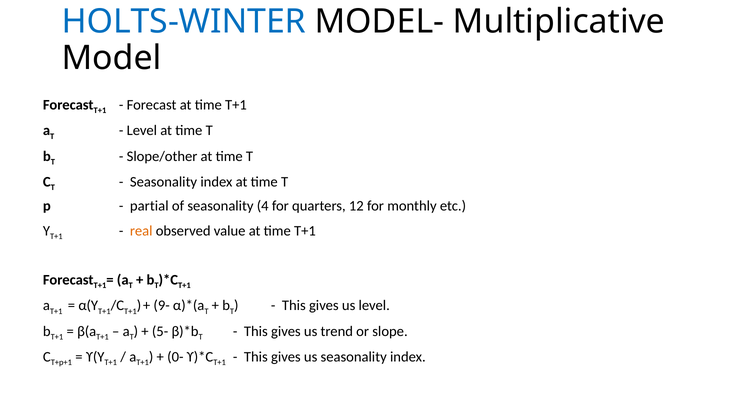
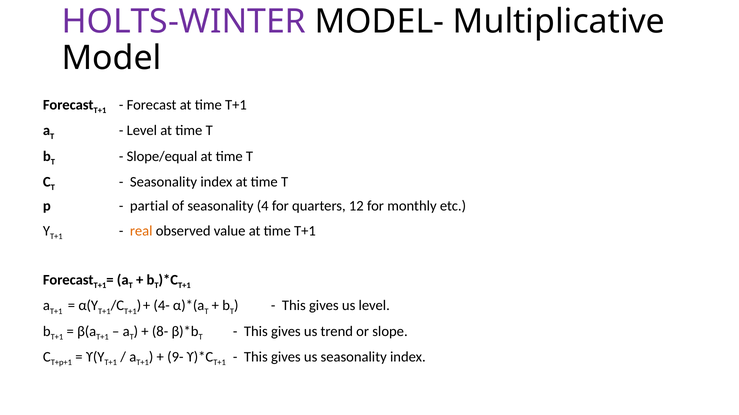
HOLTS-WINTER colour: blue -> purple (184, 22)
Slope/other: Slope/other -> Slope/equal (162, 156)
9-: 9- -> 4- (162, 306)
5-: 5- -> 8- (160, 332)
0-: 0- -> 9- (175, 357)
